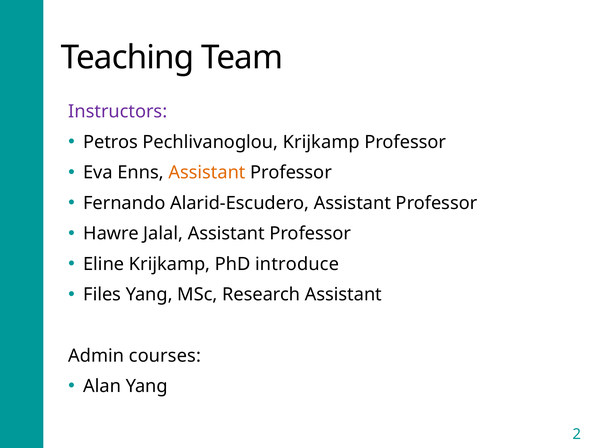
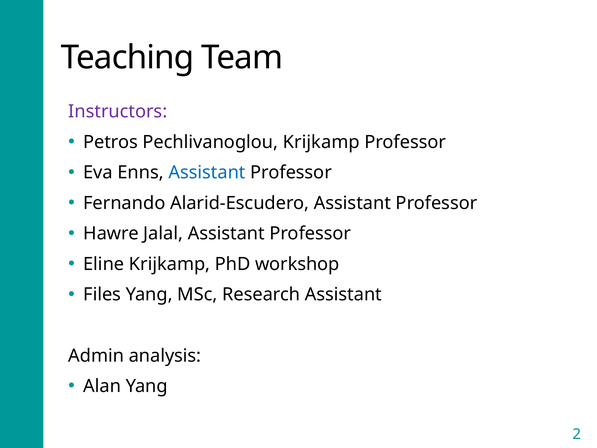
Assistant colour: orange -> blue (207, 173)
introduce: introduce -> workshop (297, 264)
courses: courses -> analysis (165, 355)
